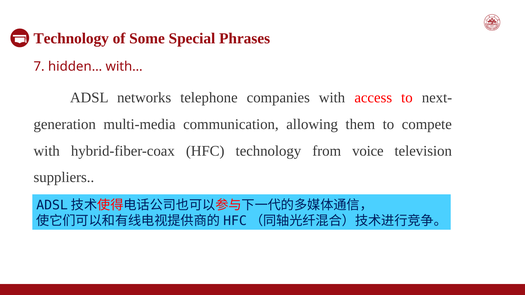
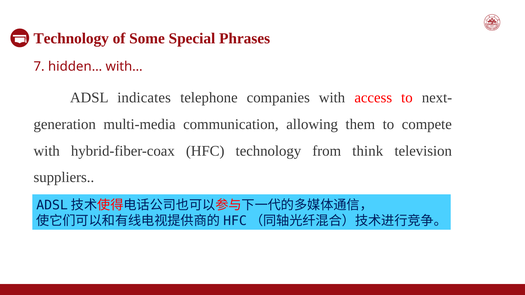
networks: networks -> indicates (144, 98)
voice: voice -> think (368, 151)
